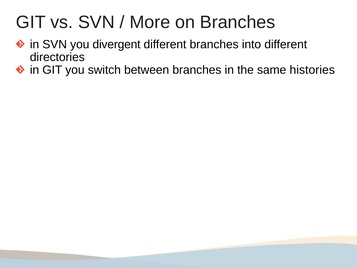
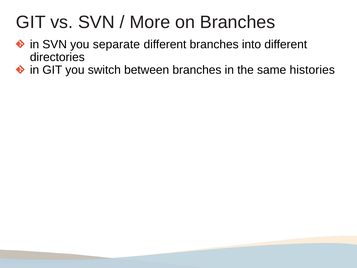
divergent: divergent -> separate (116, 44)
